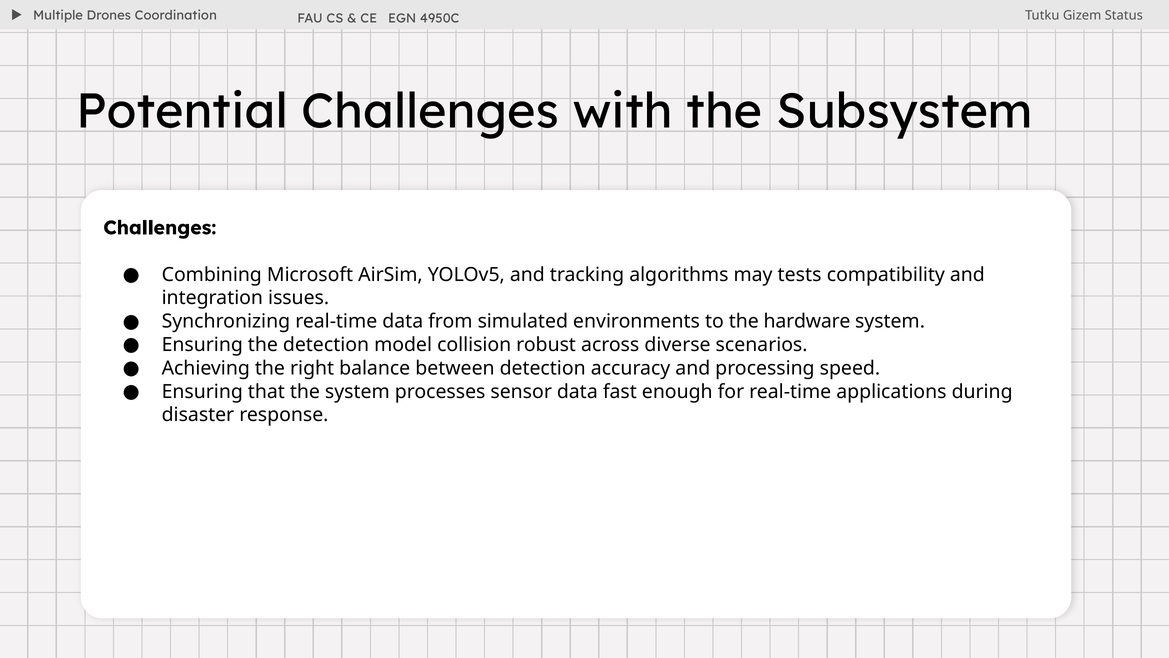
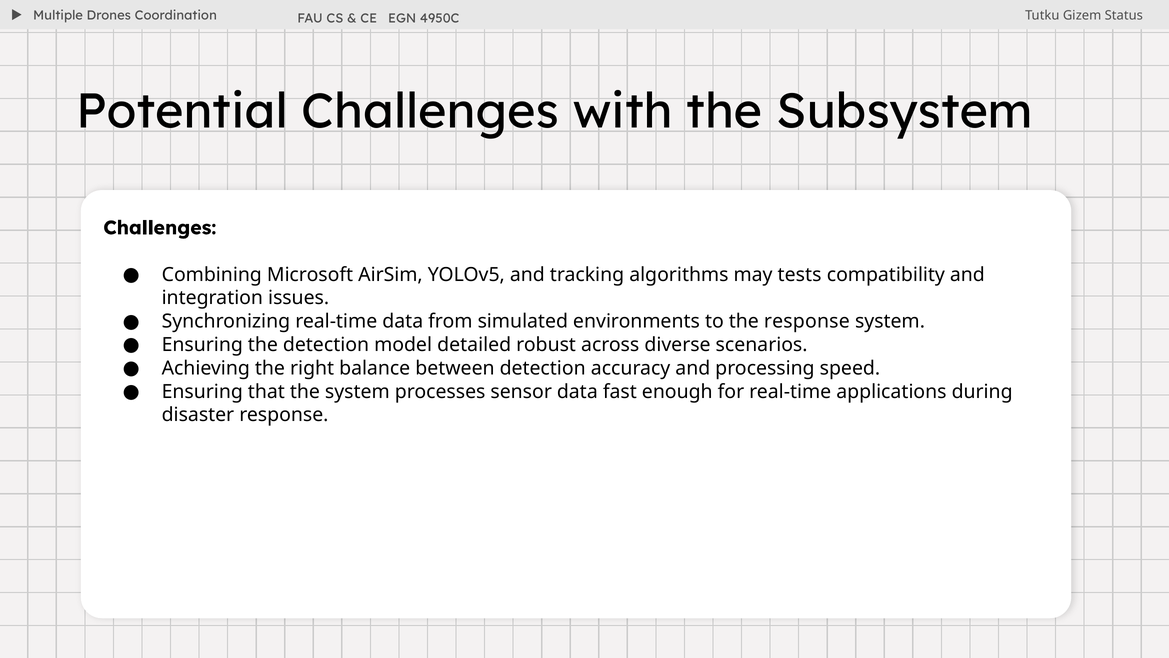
the hardware: hardware -> response (807, 321)
collision: collision -> detailed (474, 345)
